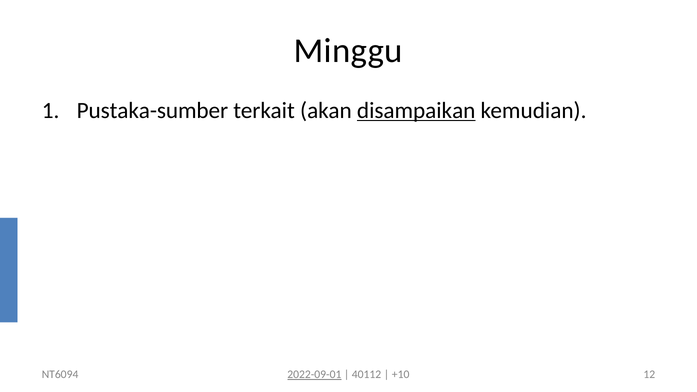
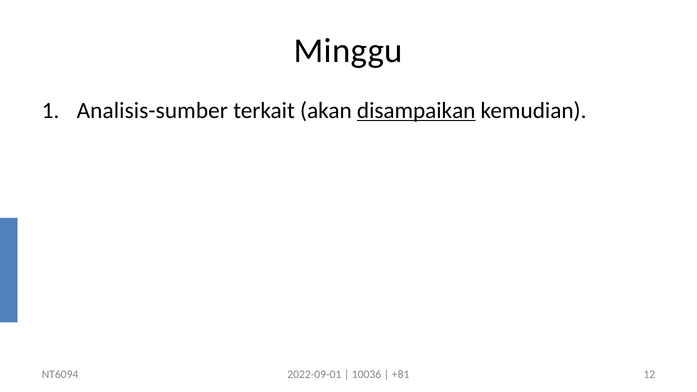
Pustaka-sumber: Pustaka-sumber -> Analisis-sumber (152, 111)
2022-09-01 underline: present -> none (314, 375)
40112: 40112 -> 10036 (367, 375)
+10: +10 -> +81 (401, 375)
